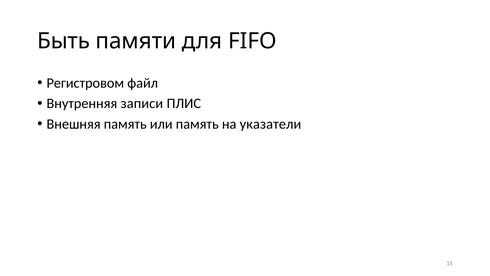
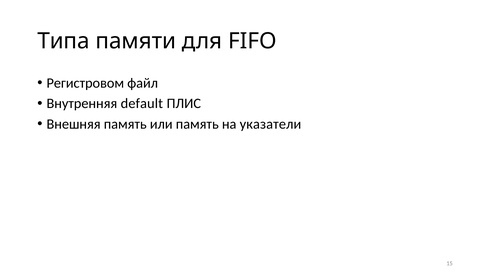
Быть: Быть -> Типа (64, 41)
записи: записи -> default (142, 103)
